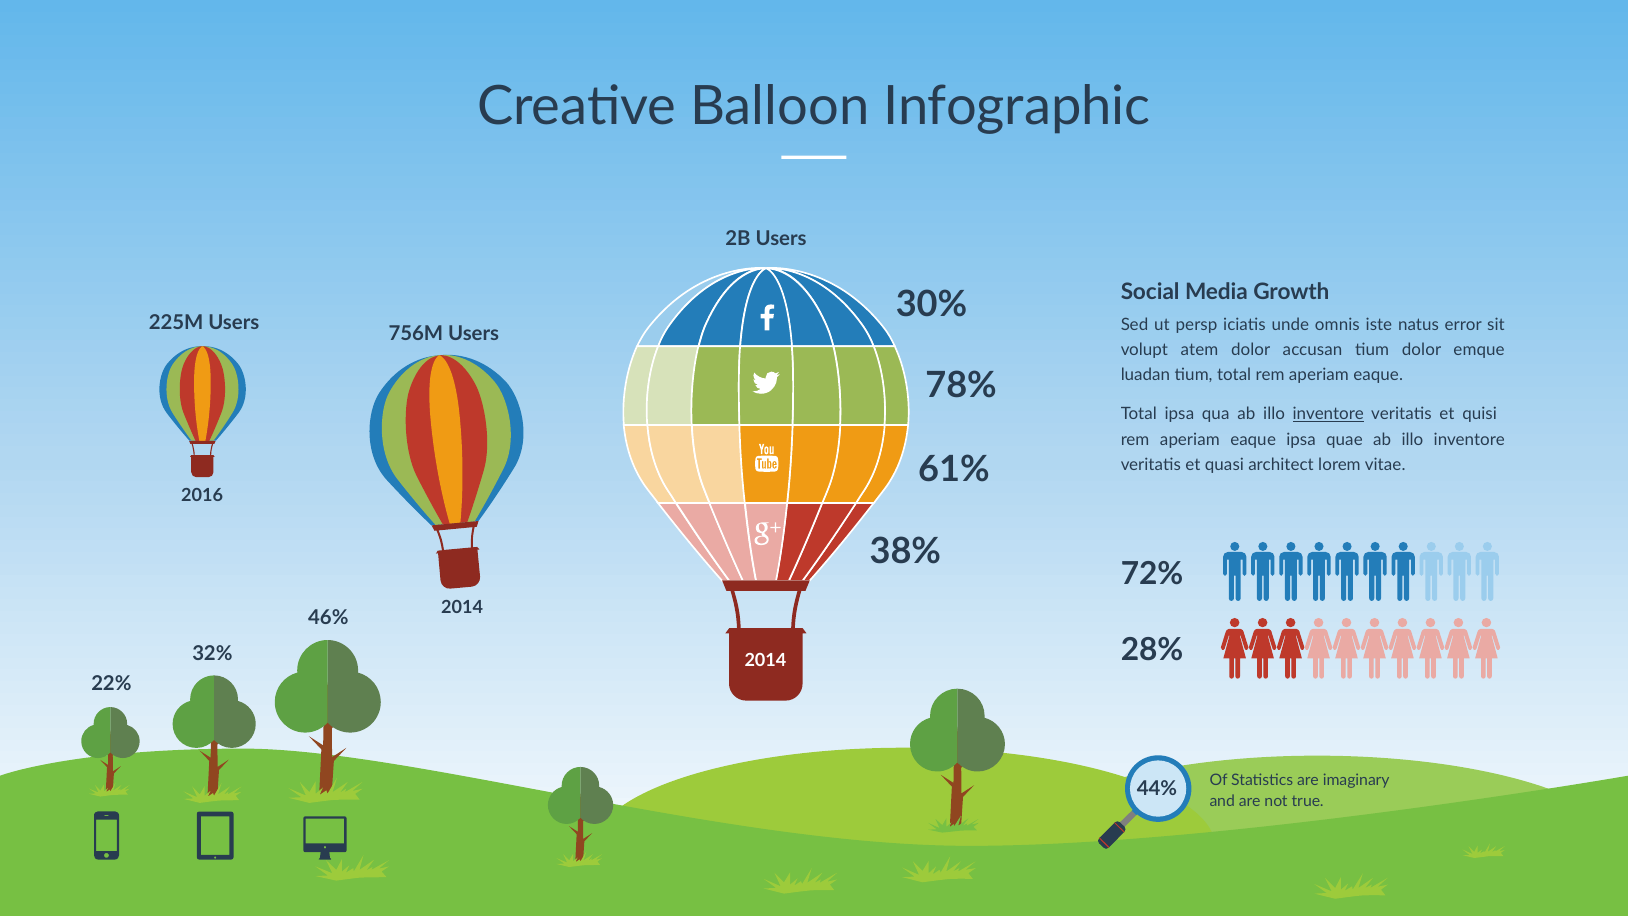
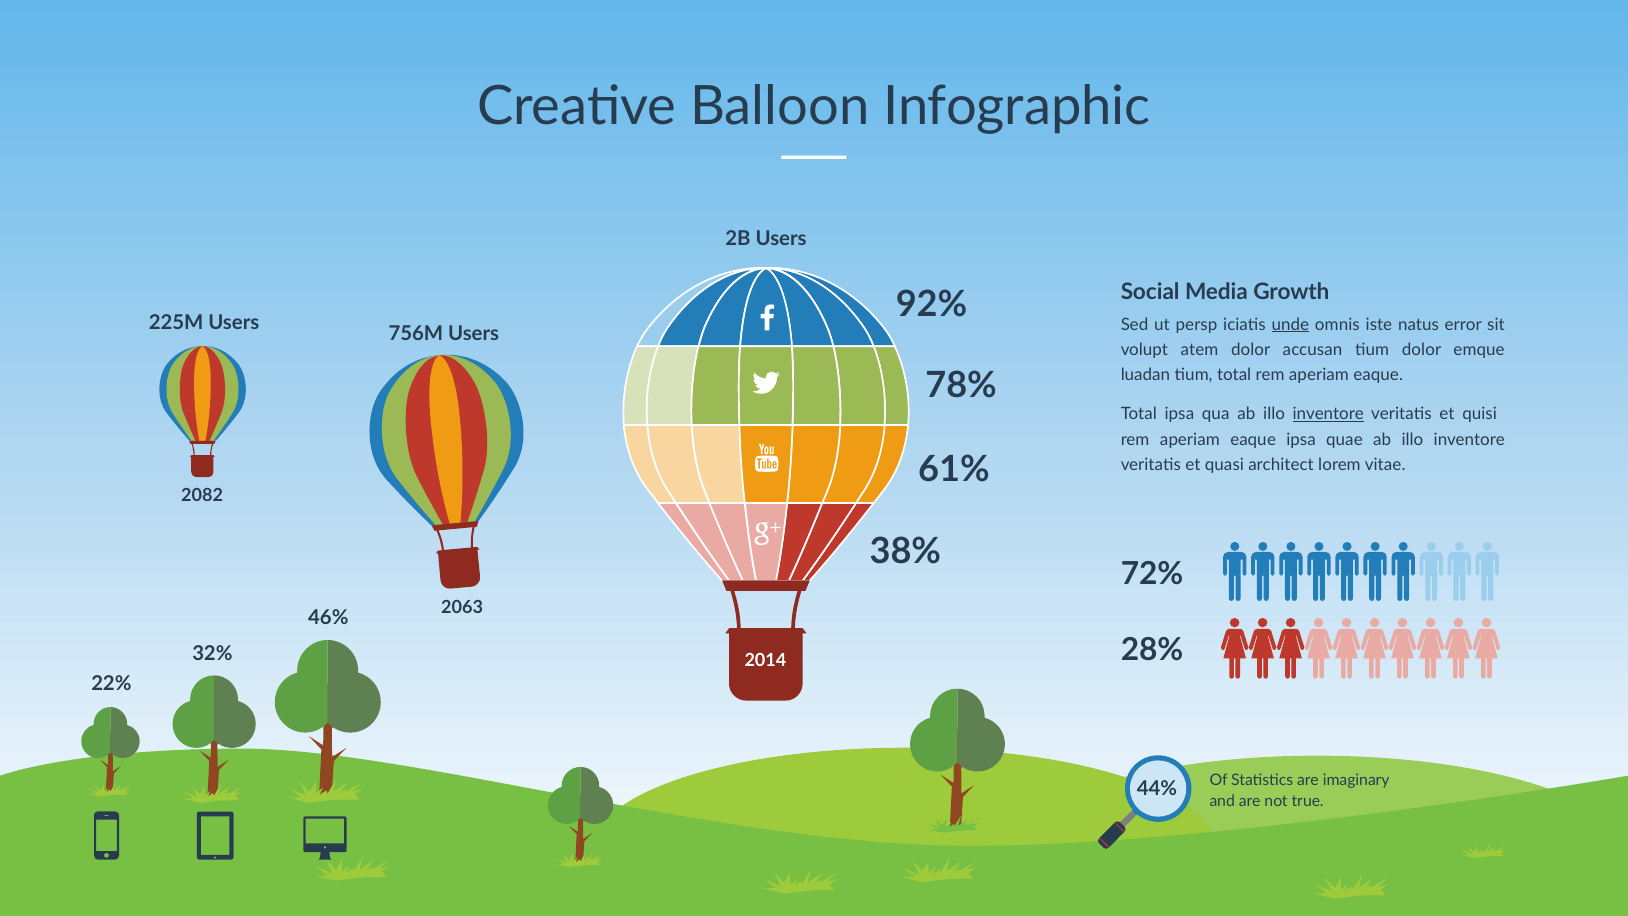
30%: 30% -> 92% (932, 305)
unde underline: none -> present (1290, 324)
2016: 2016 -> 2082 (202, 495)
2014: 2014 -> 2063 (462, 607)
